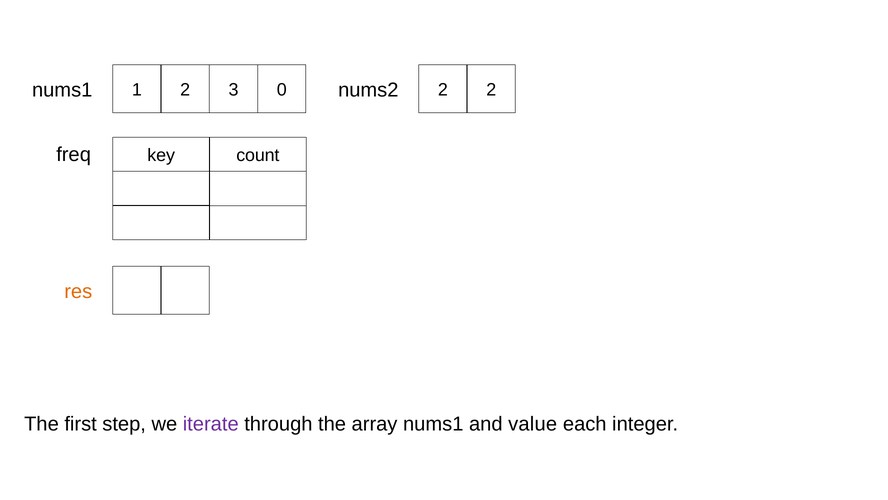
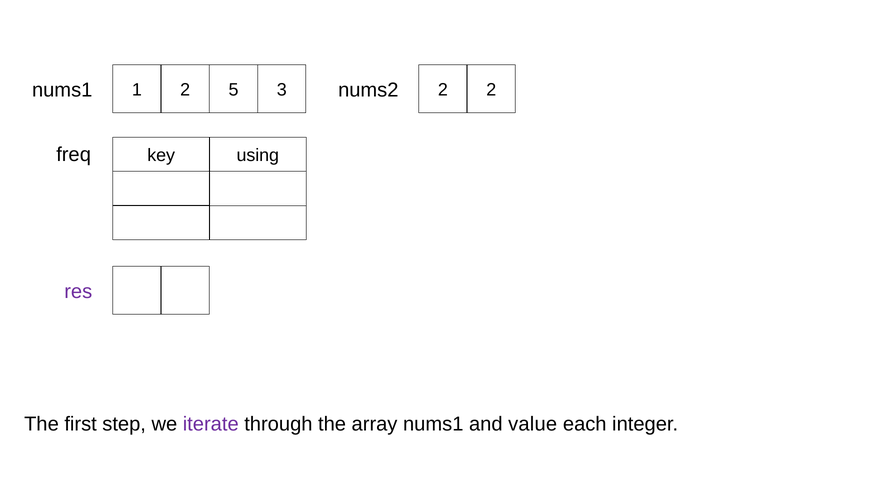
0: 0 -> 3 (282, 90)
3: 3 -> 5 (234, 90)
count: count -> using (258, 155)
res colour: orange -> purple (78, 291)
